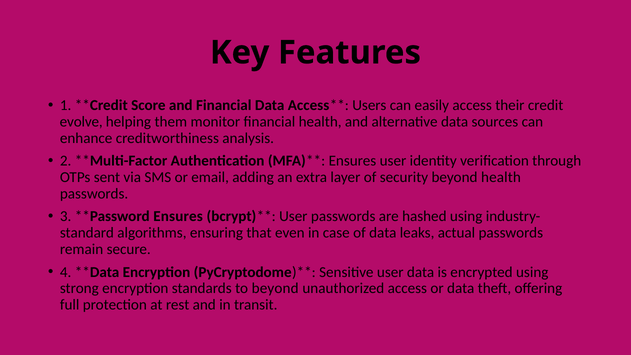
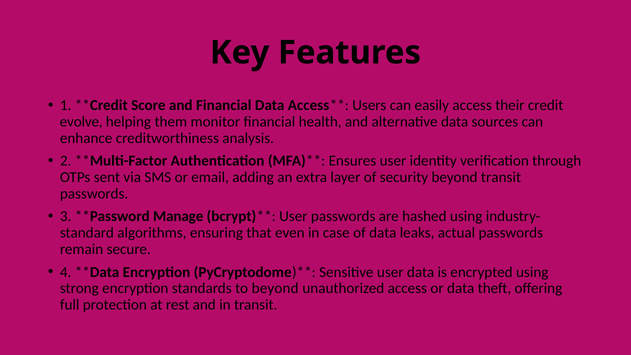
beyond health: health -> transit (501, 177)
Ensures: Ensures -> Manage (178, 216)
